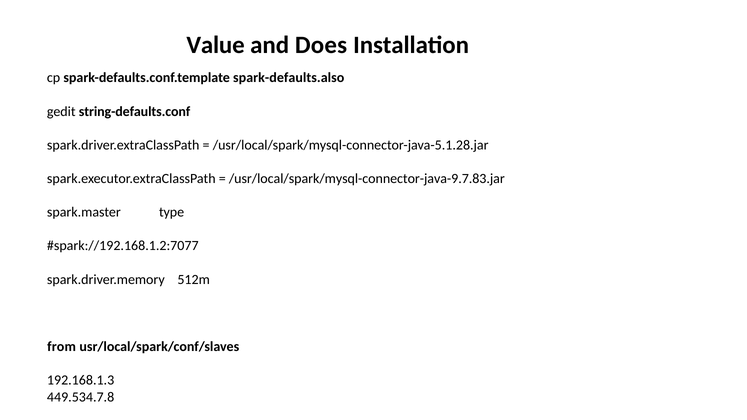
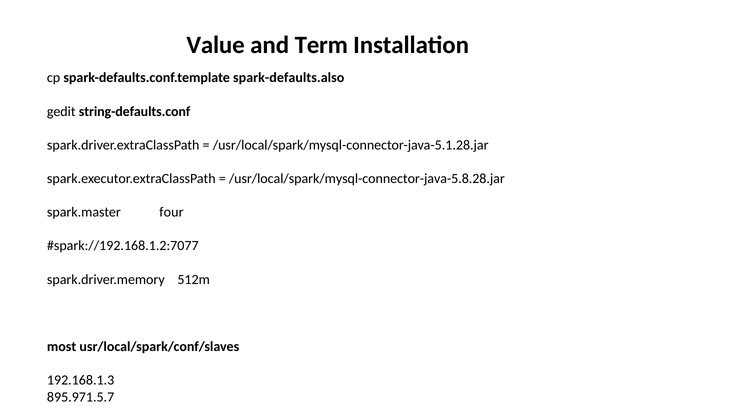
Does: Does -> Term (321, 45)
/usr/local/spark/mysql-connector-java-9.7.83.jar: /usr/local/spark/mysql-connector-java-9.7.83.jar -> /usr/local/spark/mysql-connector-java-5.8.28.jar (367, 179)
type: type -> four (171, 212)
from: from -> most (62, 347)
449.534.7.8: 449.534.7.8 -> 895.971.5.7 (81, 397)
